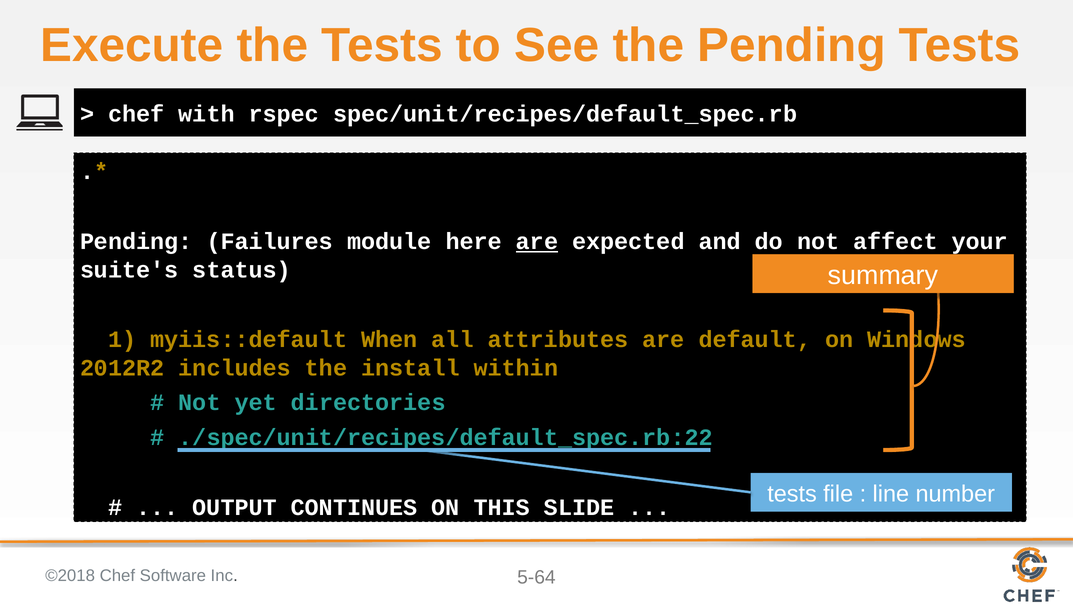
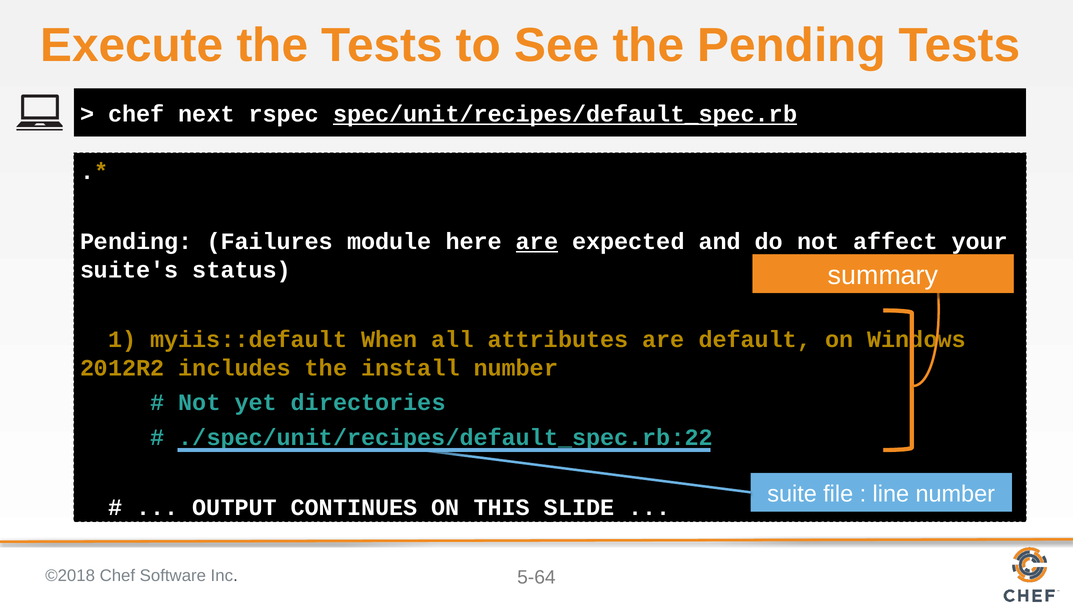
with: with -> next (207, 114)
spec/unit/recipes/default_spec.rb underline: none -> present (565, 114)
install within: within -> number (516, 368)
tests: tests -> suite (792, 494)
